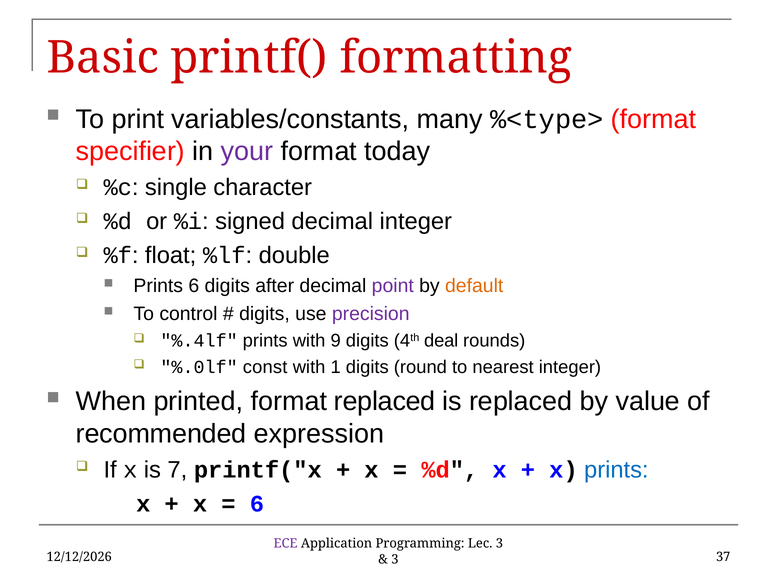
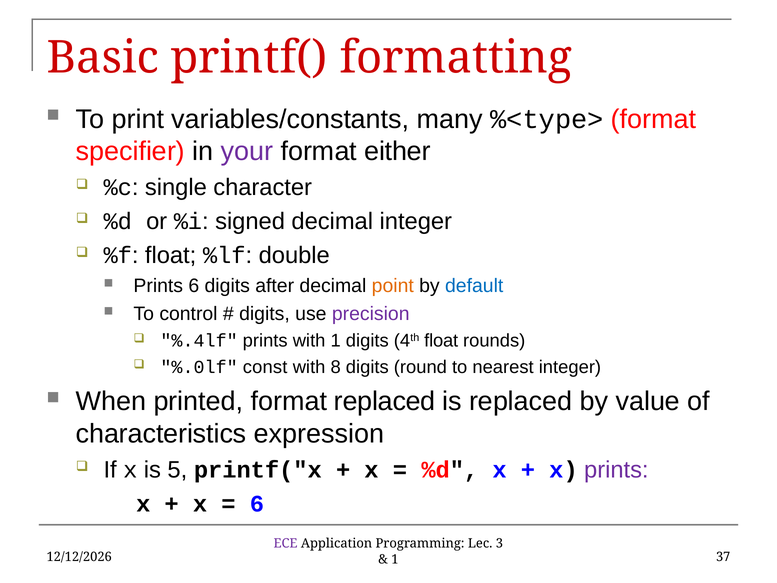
today: today -> either (397, 151)
point colour: purple -> orange (393, 286)
default colour: orange -> blue (474, 286)
with 9: 9 -> 1 (336, 341)
4th deal: deal -> float (441, 341)
1: 1 -> 8 (336, 367)
recommended: recommended -> characteristics (161, 434)
7: 7 -> 5 (177, 469)
prints colour: blue -> purple (616, 469)
3: 3 -> 1 (395, 559)
